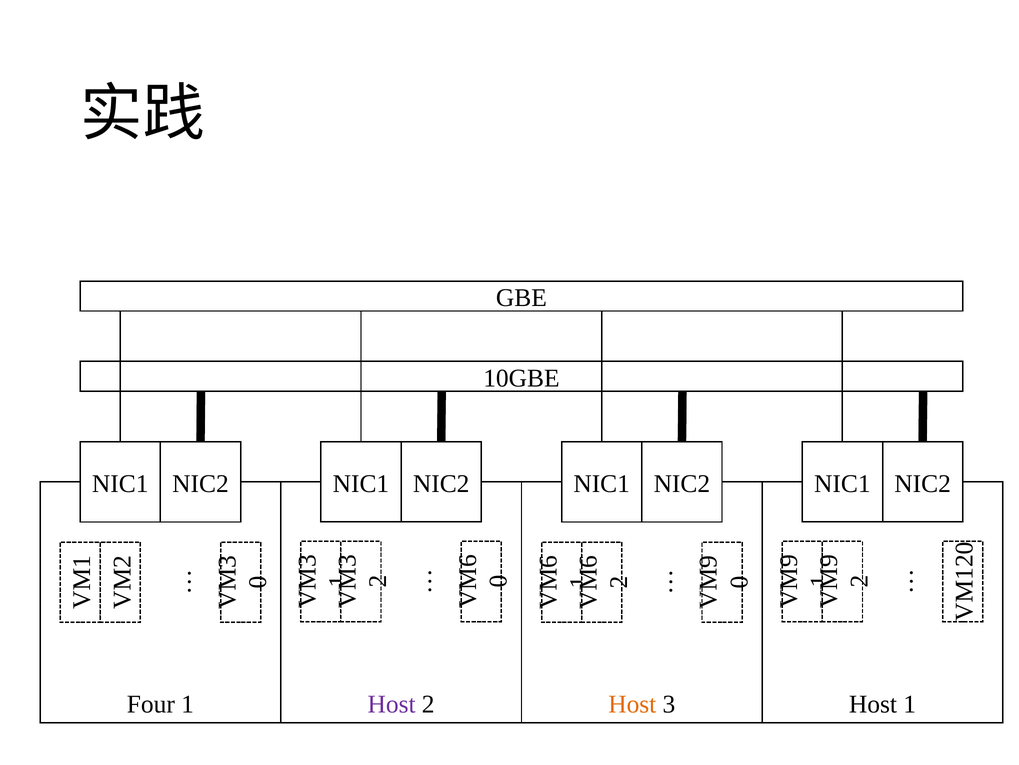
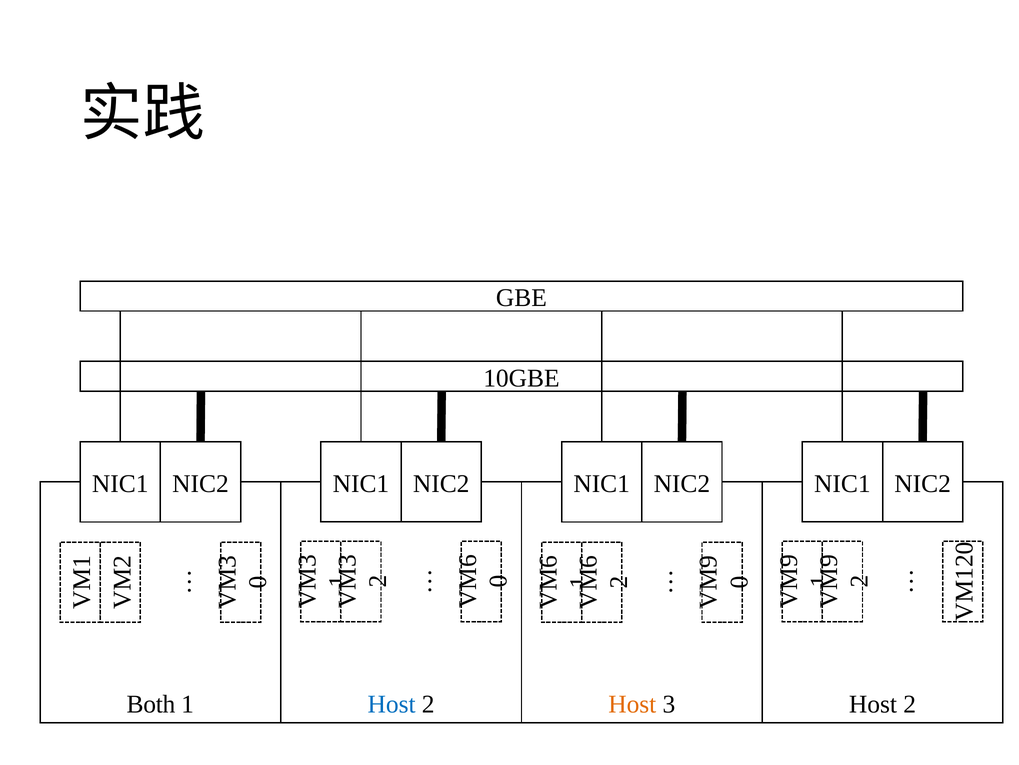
Four: Four -> Both (151, 704)
Host colour: purple -> blue (392, 704)
3 Host 1: 1 -> 2 (910, 704)
